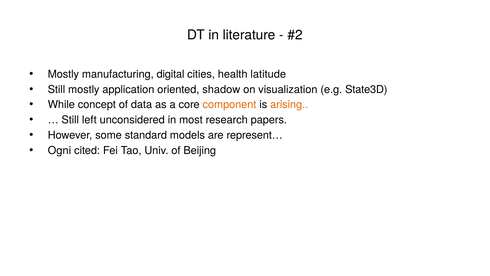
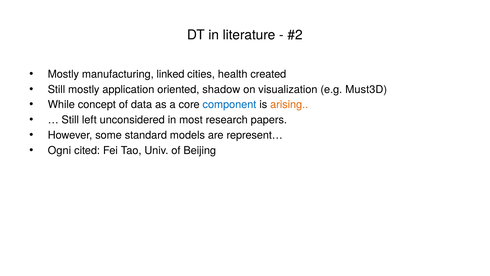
digital: digital -> linked (171, 74)
latitude: latitude -> created (268, 74)
State3D: State3D -> Must3D (366, 89)
component colour: orange -> blue (229, 105)
